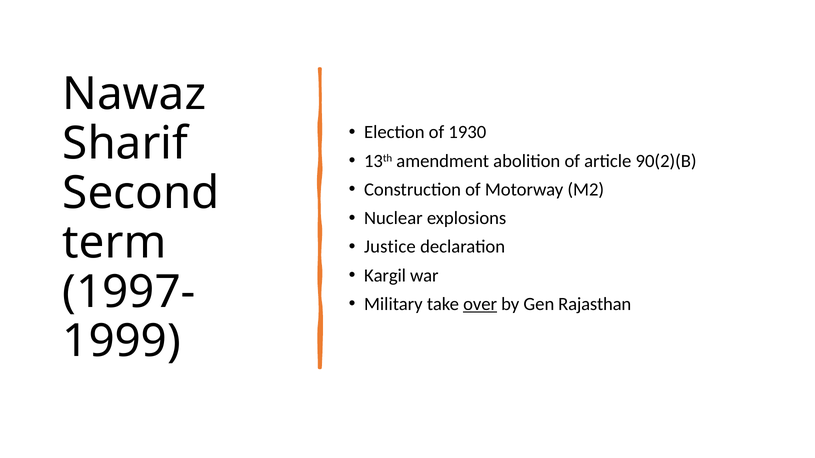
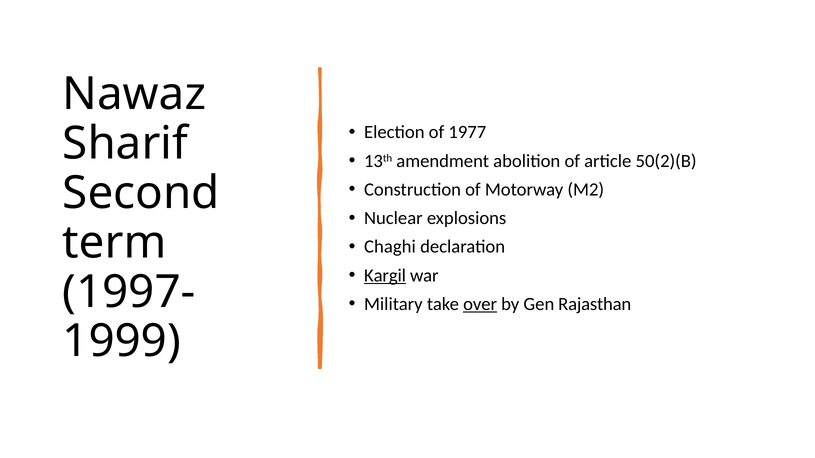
1930: 1930 -> 1977 (467, 132)
90(2)(B: 90(2)(B -> 50(2)(B (666, 161)
Justice: Justice -> Chaghi (390, 247)
Kargil underline: none -> present (385, 276)
